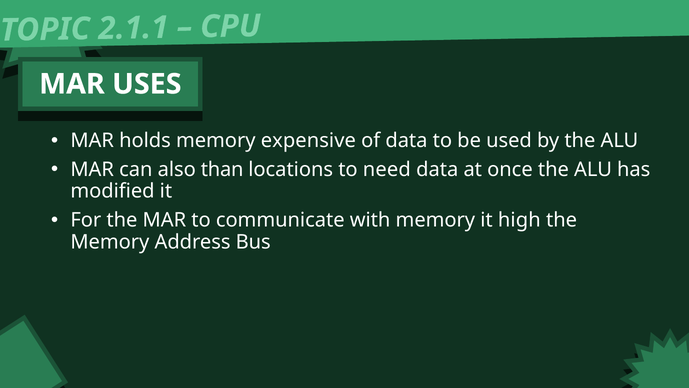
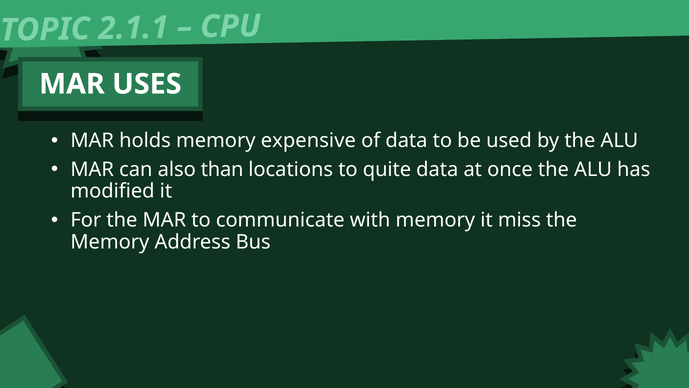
need: need -> quite (387, 169)
high: high -> miss (519, 220)
